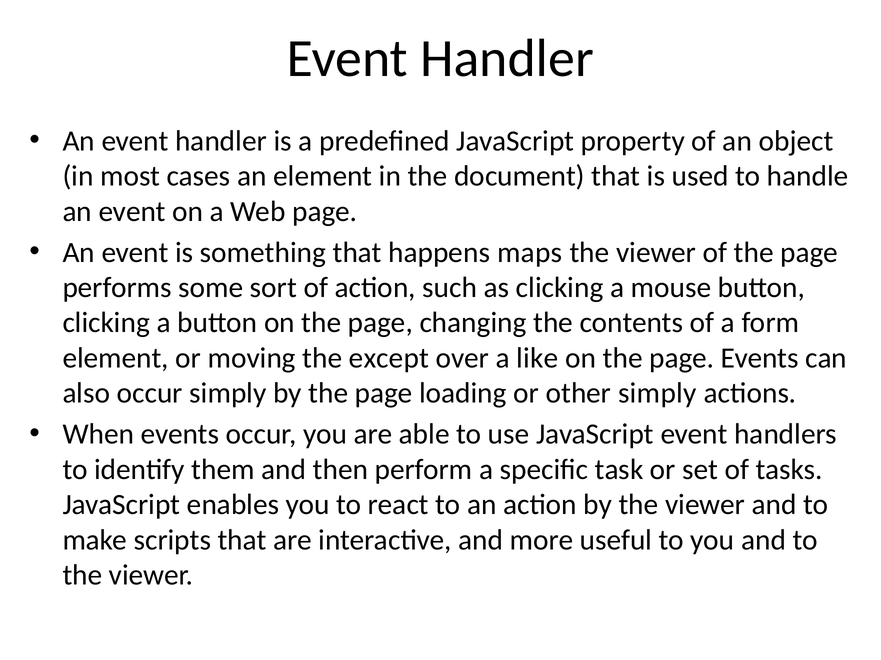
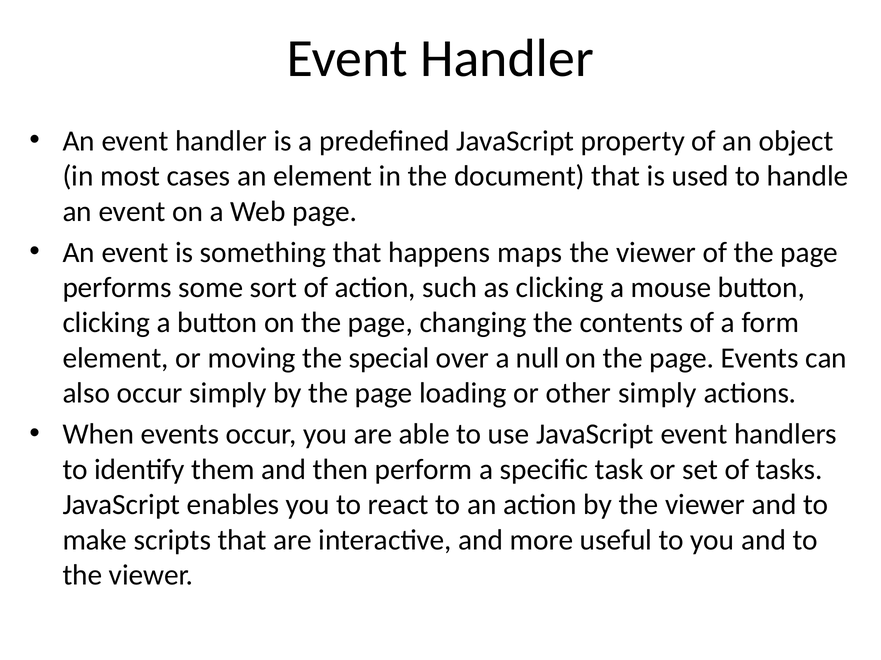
except: except -> special (389, 358)
like: like -> null (538, 358)
